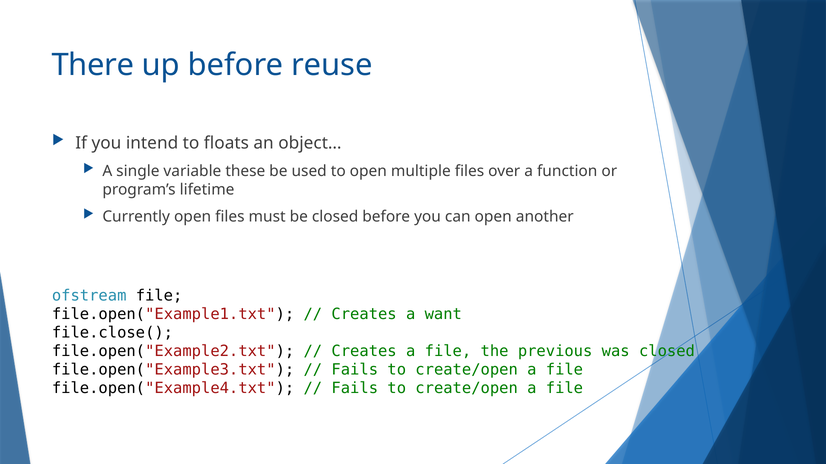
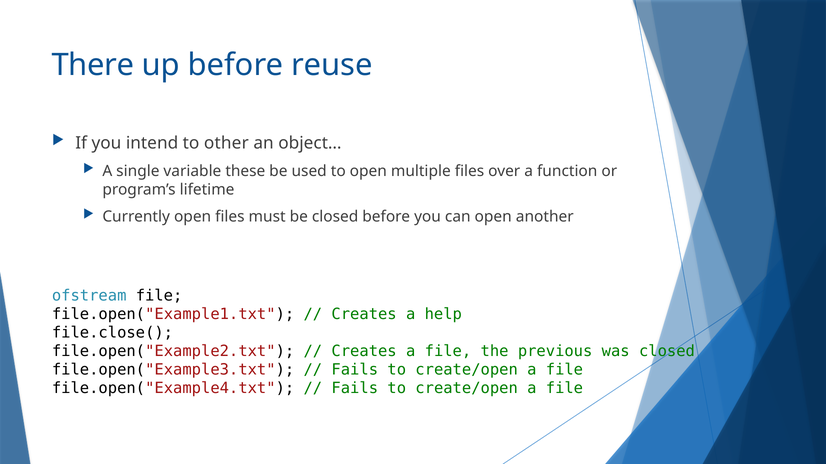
floats: floats -> other (226, 143)
want: want -> help (443, 315)
